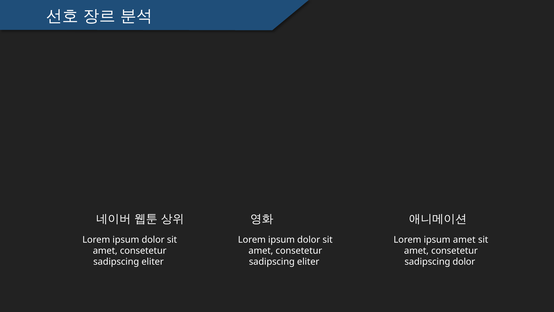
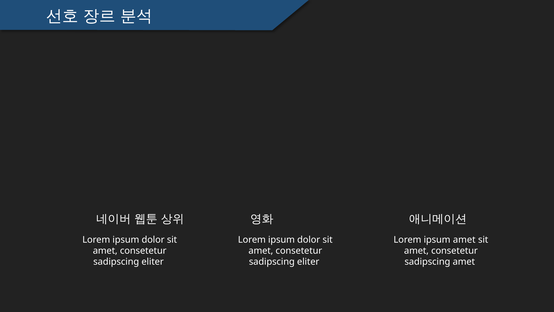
sadipscing dolor: dolor -> amet (464, 261)
